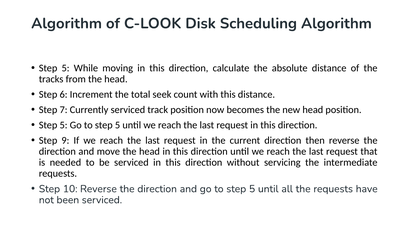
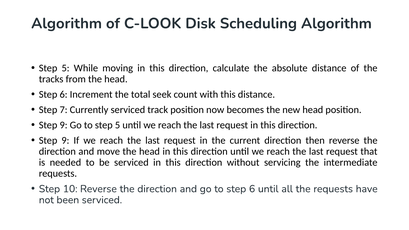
5: 5 -> 9 (64, 125)
5: 5 -> 6 (252, 189)
